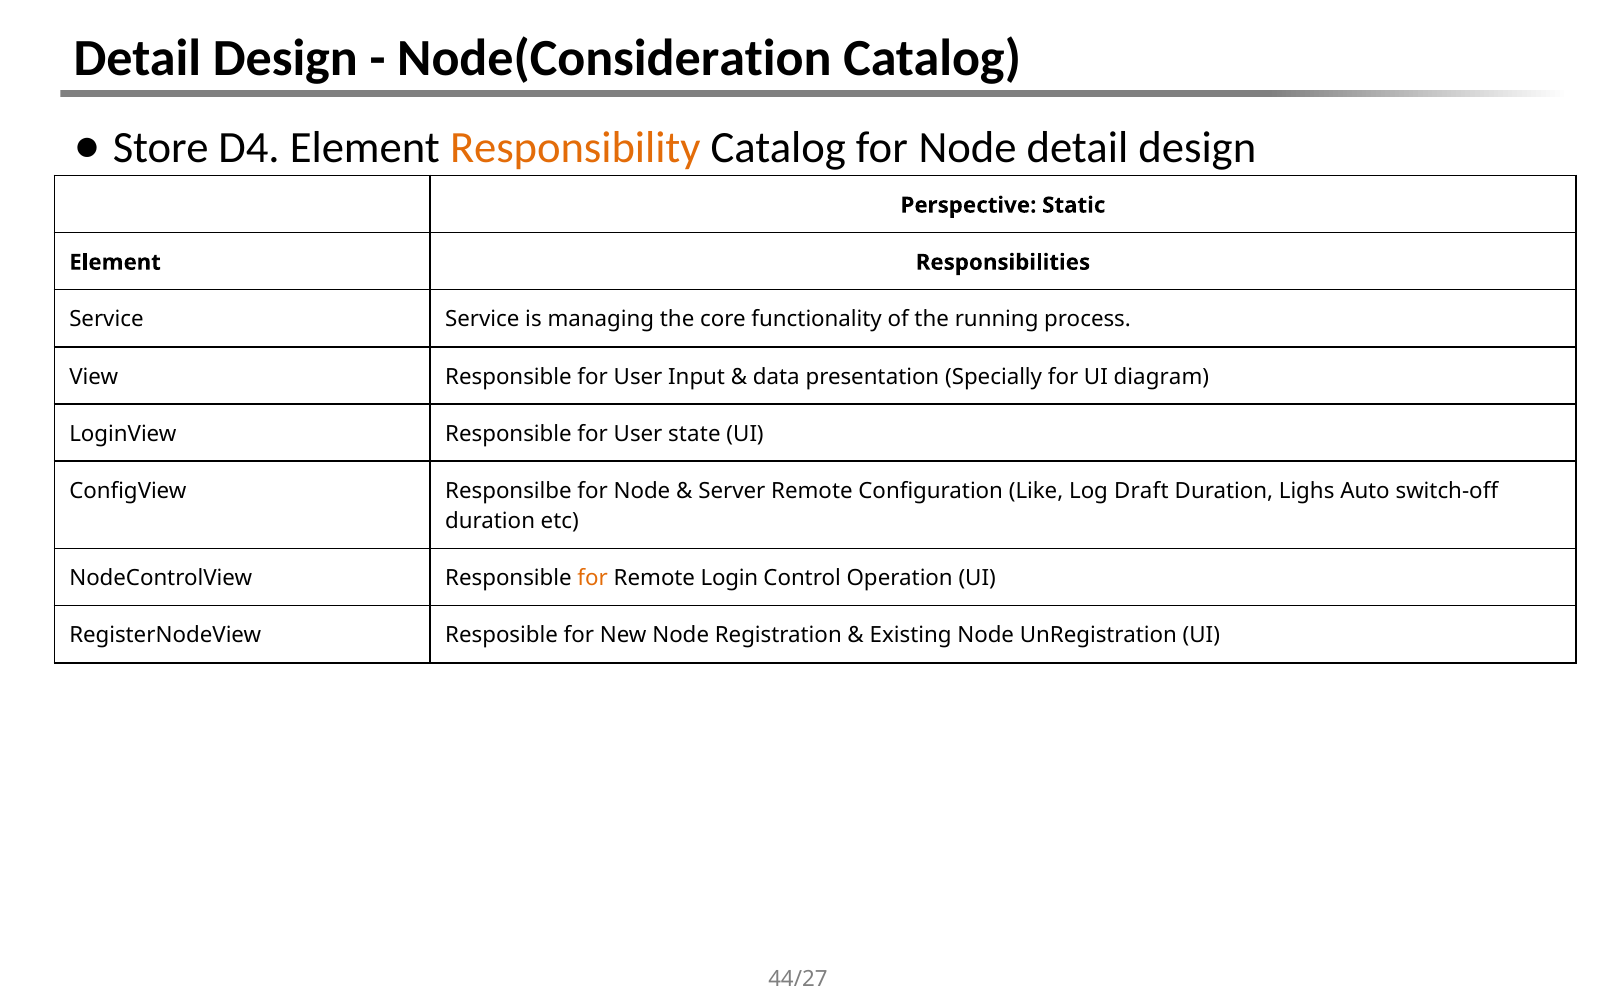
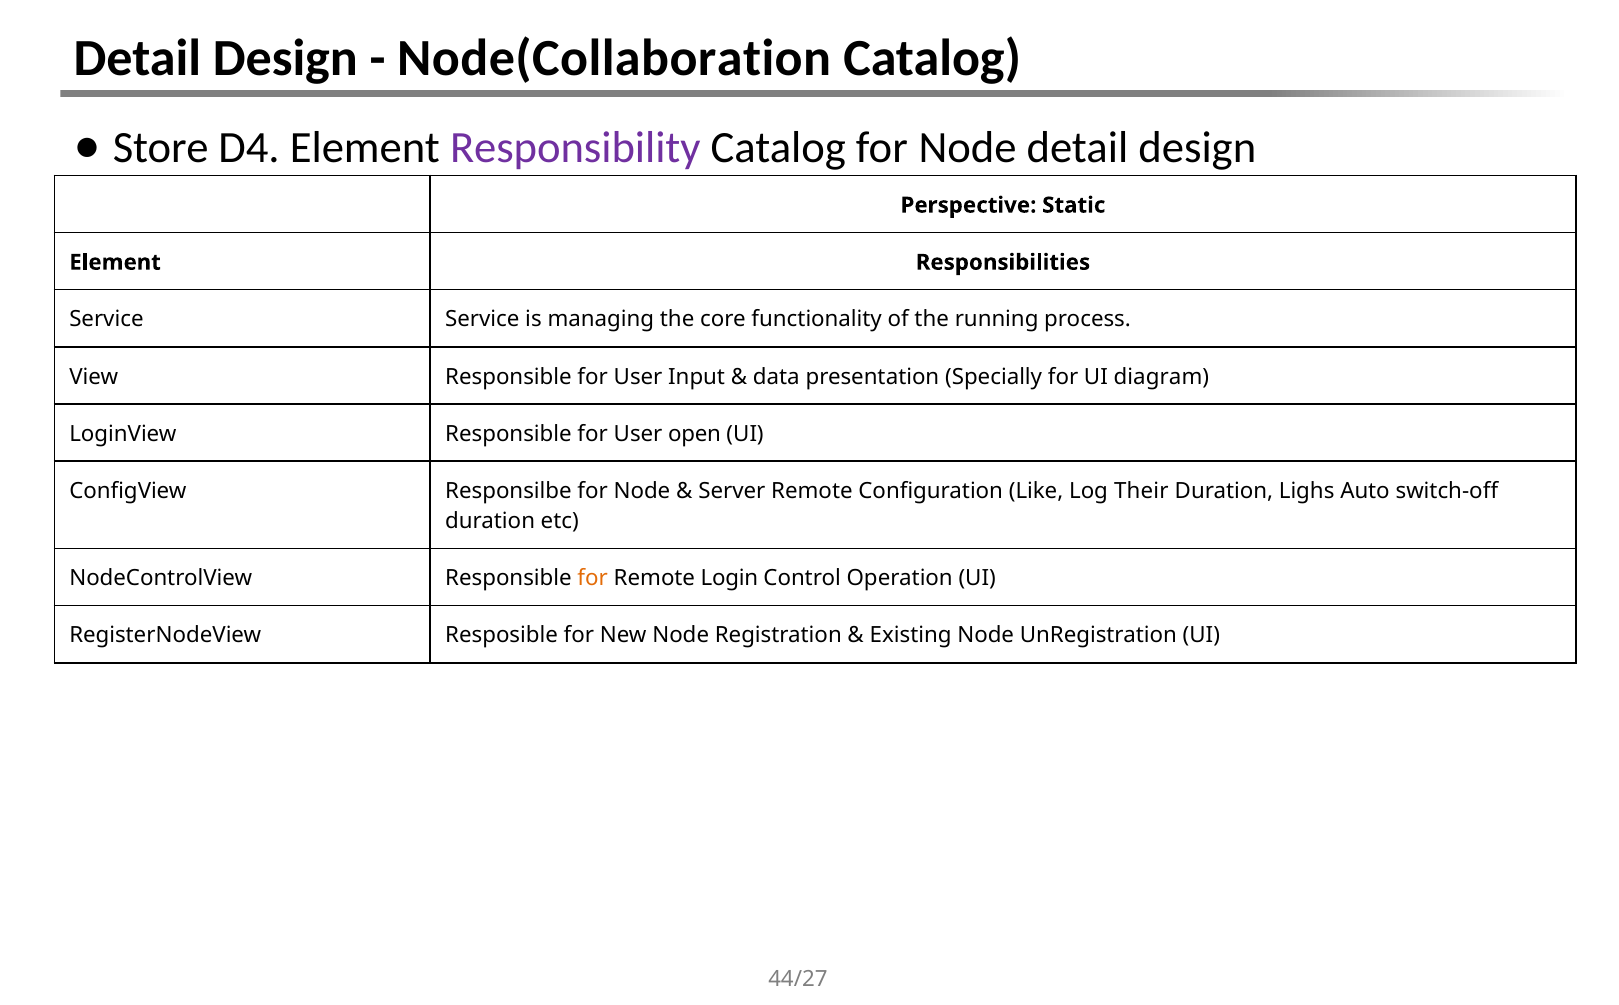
Node(Consideration: Node(Consideration -> Node(Collaboration (614, 58)
Responsibility colour: orange -> purple (575, 148)
state: state -> open (695, 434)
Draft: Draft -> Their (1141, 491)
